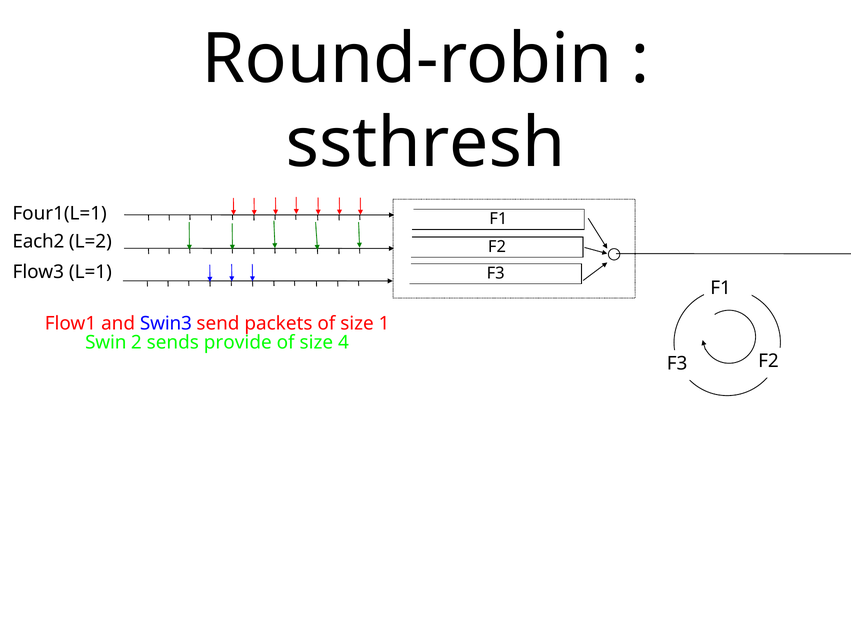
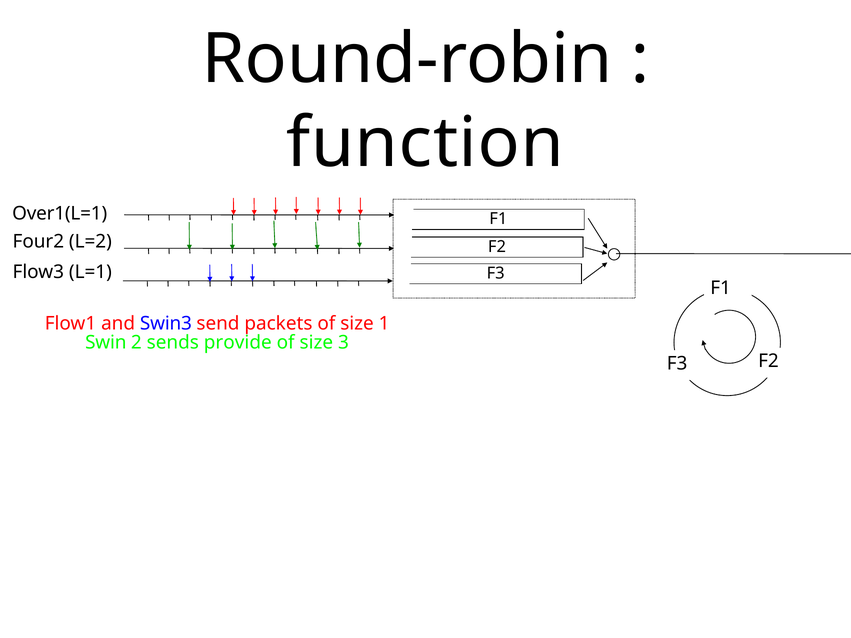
ssthresh: ssthresh -> function (425, 143)
Four1(L=1: Four1(L=1 -> Over1(L=1 (60, 214)
Each2: Each2 -> Four2 (38, 242)
4: 4 -> 3 (343, 343)
